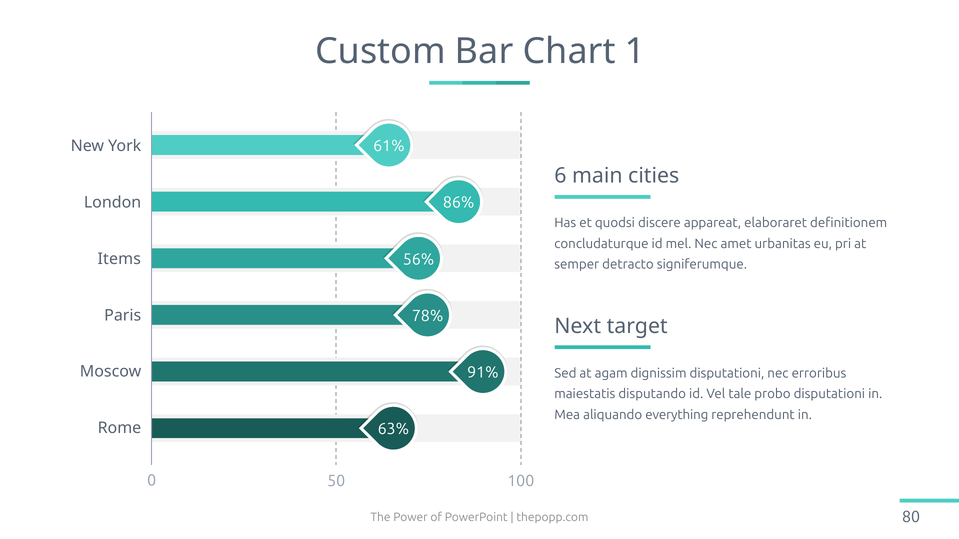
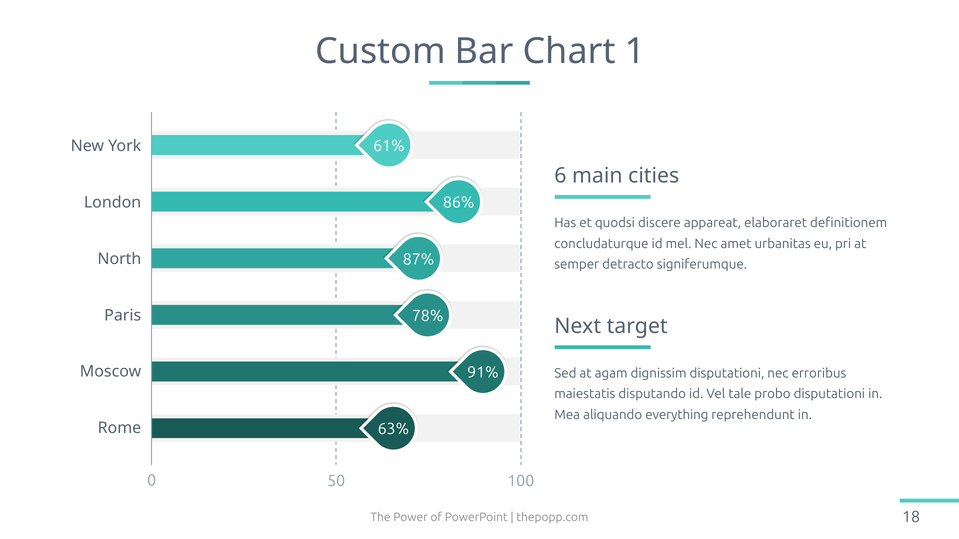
56%: 56% -> 87% (419, 259)
Items: Items -> North (119, 259)
80: 80 -> 18 (911, 517)
